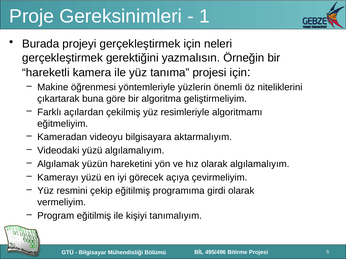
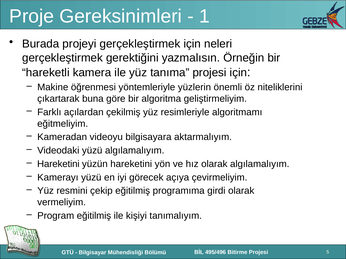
Algılamak: Algılamak -> Hareketini (58, 164)
